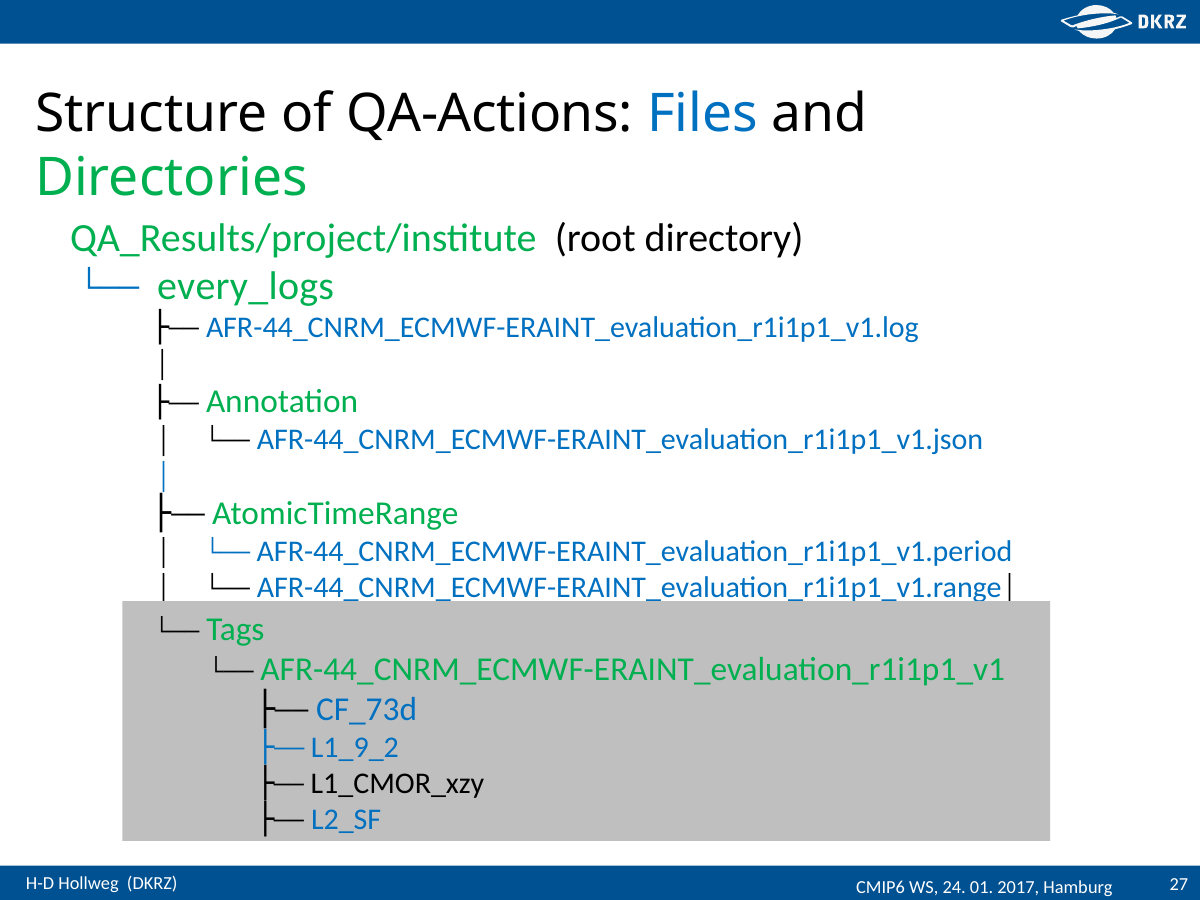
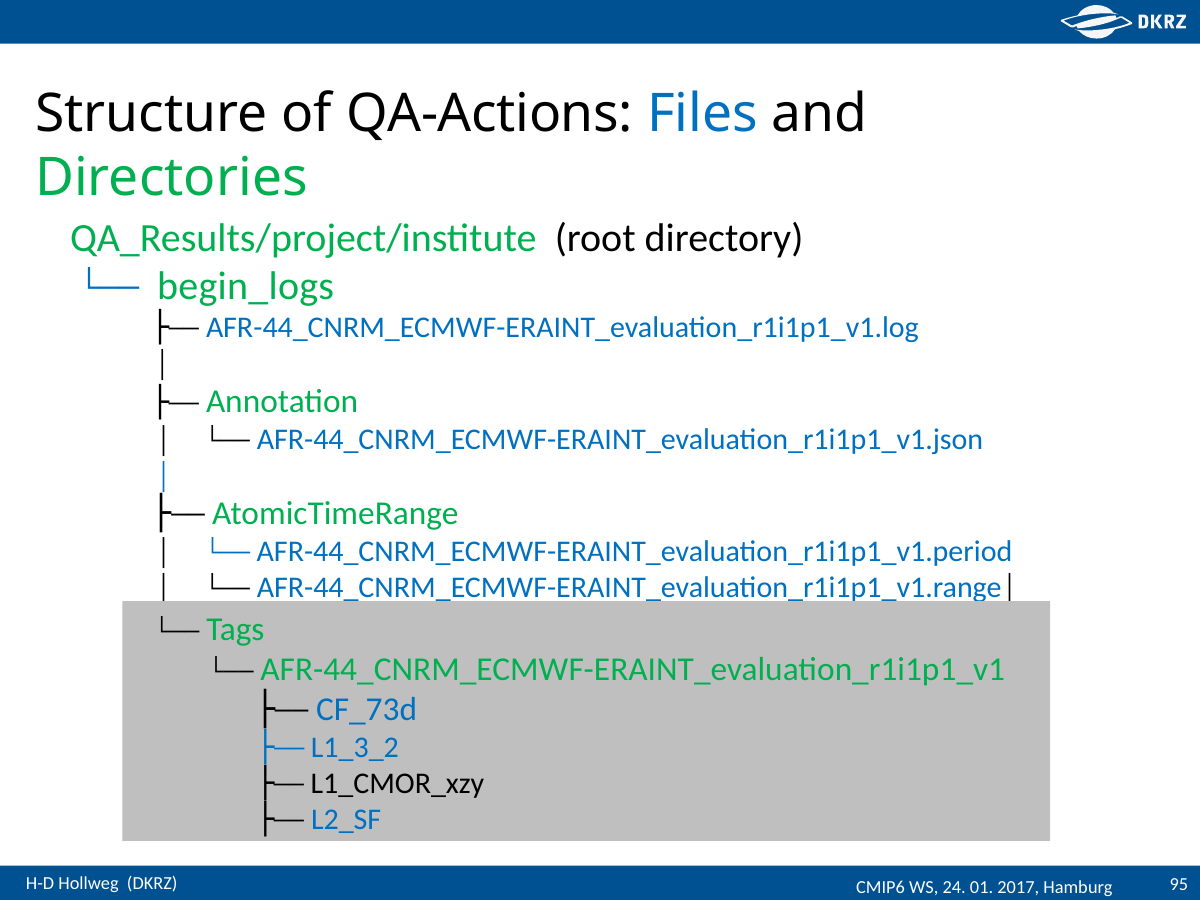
every_logs: every_logs -> begin_logs (246, 286)
L1_9_2: L1_9_2 -> L1_3_2 (355, 747)
27: 27 -> 95 (1179, 884)
